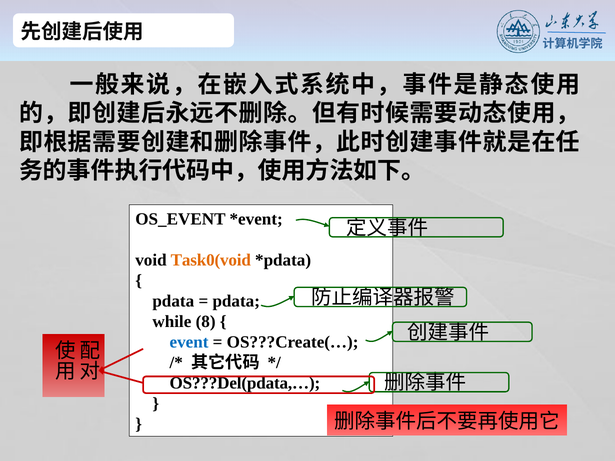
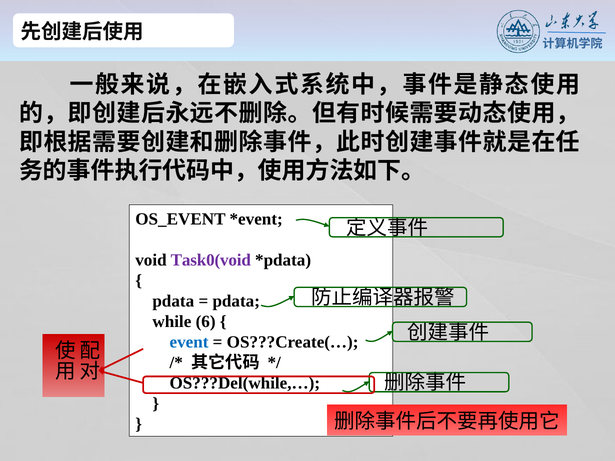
Task0(void colour: orange -> purple (211, 260)
8: 8 -> 6 (206, 322)
OS???Del(pdata,…: OS???Del(pdata,… -> OS???Del(while,… (245, 384)
